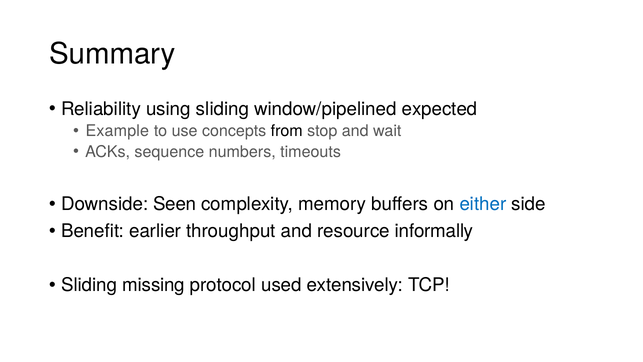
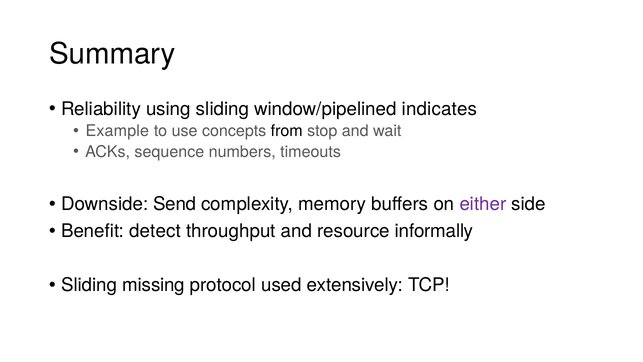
expected: expected -> indicates (439, 109)
Seen: Seen -> Send (175, 204)
either colour: blue -> purple (483, 204)
earlier: earlier -> detect (155, 231)
